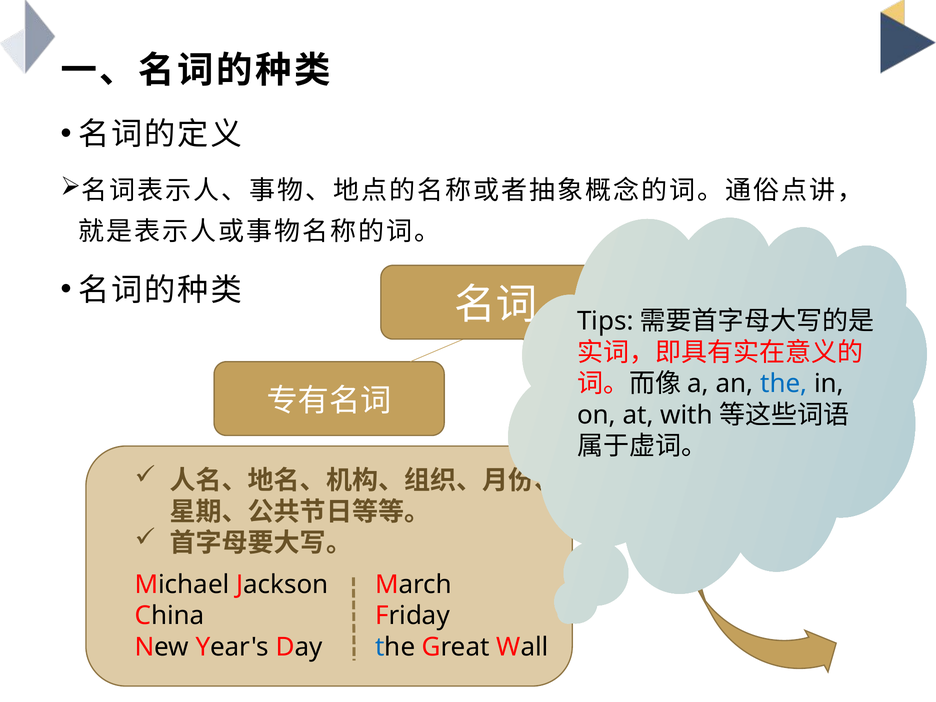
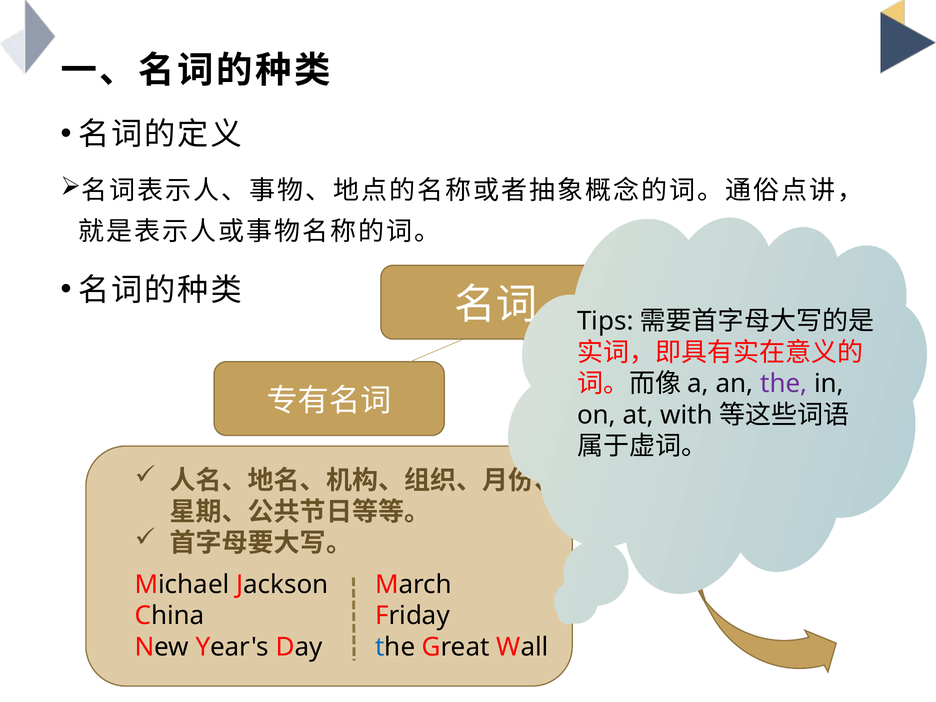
the colour: blue -> purple (784, 384)
